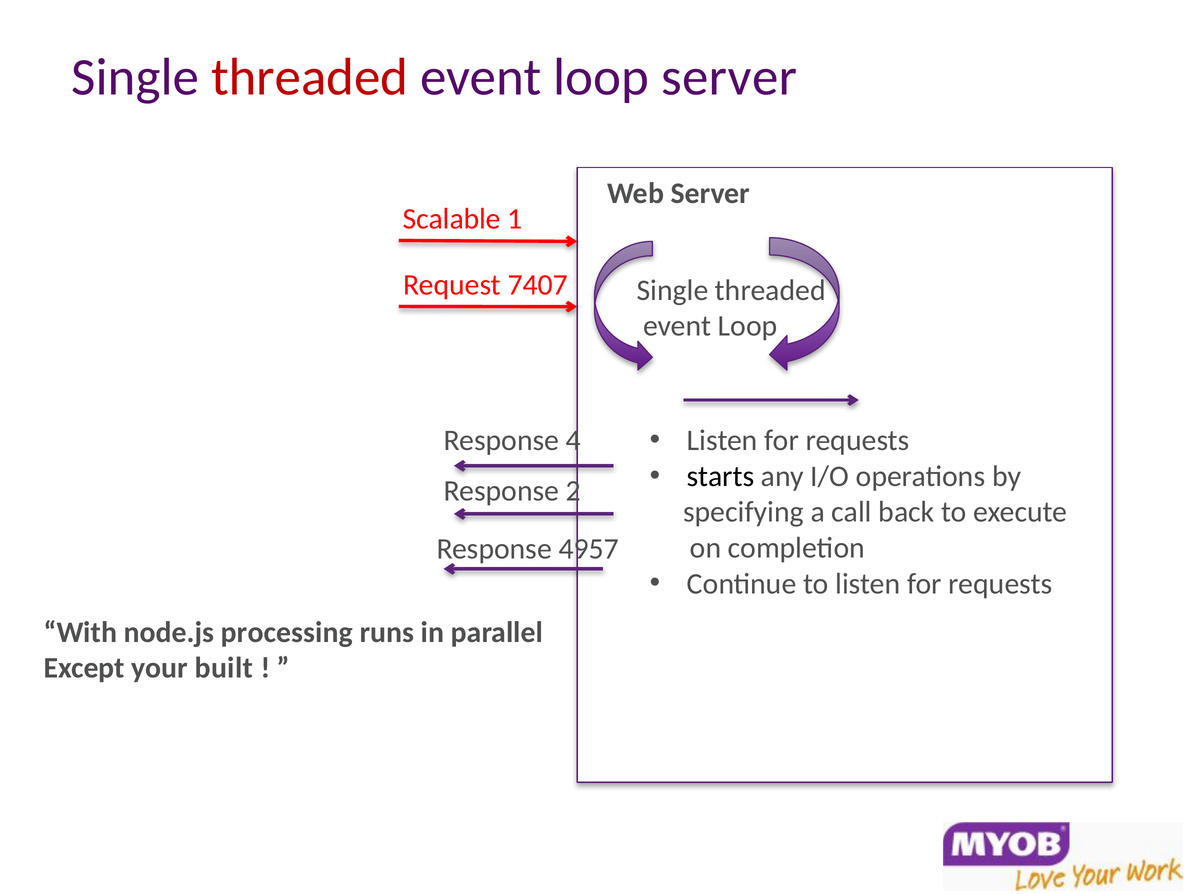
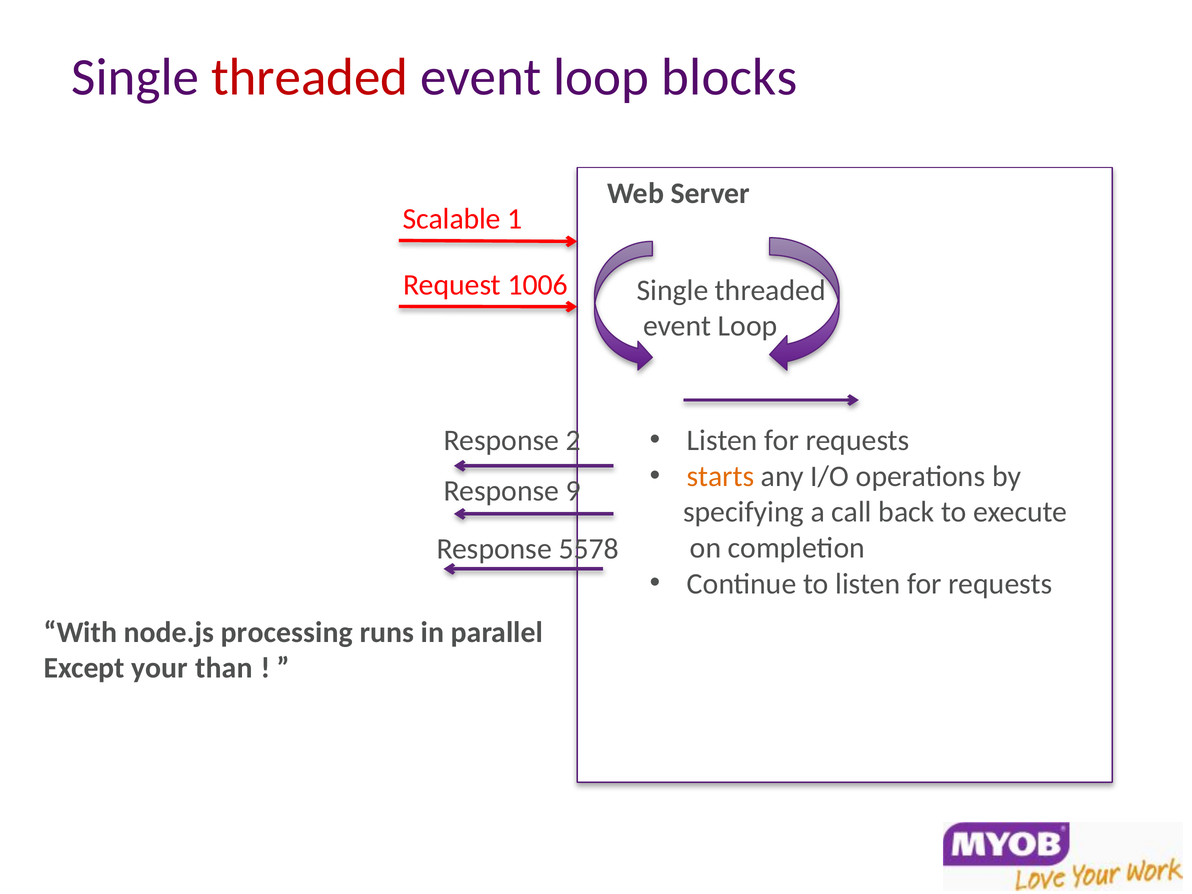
loop server: server -> blocks (729, 77)
7407: 7407 -> 1006 (538, 285)
4: 4 -> 2 (573, 441)
starts colour: black -> orange (721, 476)
2: 2 -> 9 (573, 491)
4957: 4957 -> 5578 (589, 549)
built: built -> than (224, 668)
